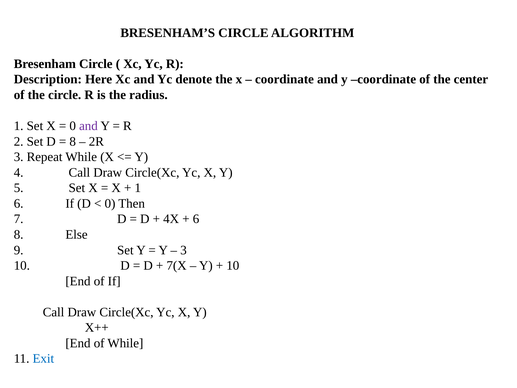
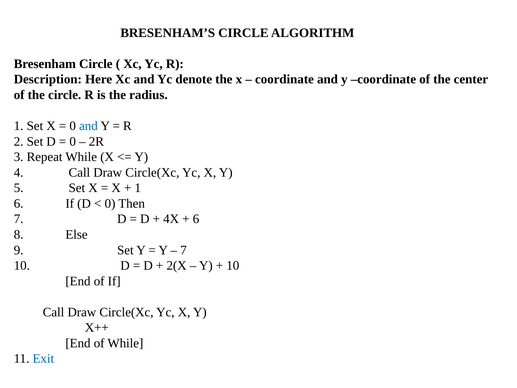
and colour: purple -> blue (88, 126)
8: 8 -> 0 (73, 141)
3: 3 -> 7 (184, 250)
7(X: 7(X -> 2(X (177, 265)
